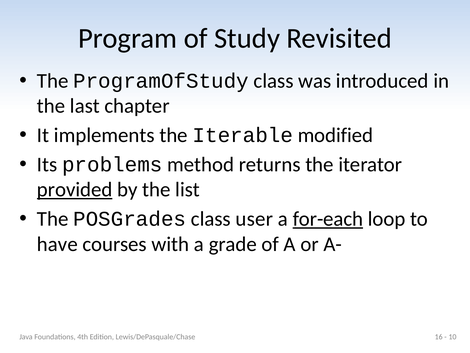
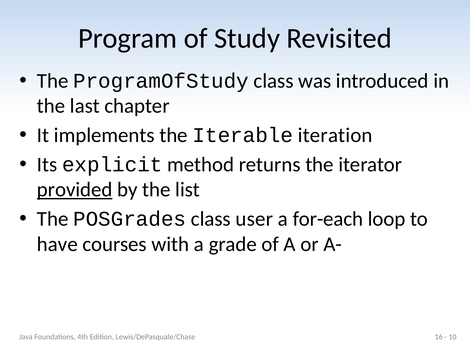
modified: modified -> iteration (335, 135)
problems: problems -> explicit (112, 164)
for-each underline: present -> none (328, 219)
